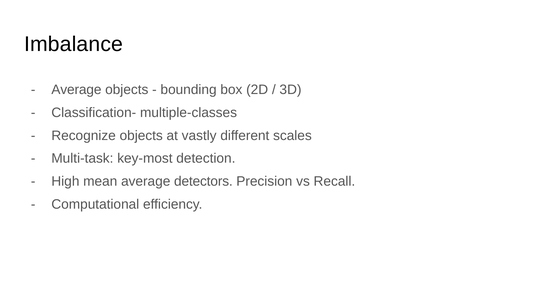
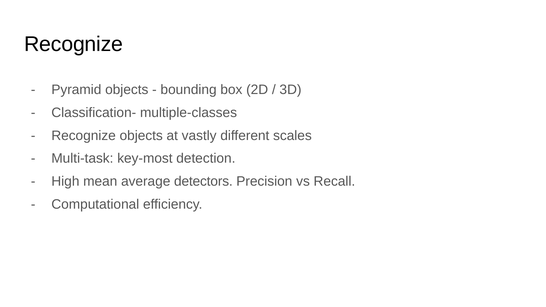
Imbalance: Imbalance -> Recognize (74, 44)
Average: Average -> Pyramid (76, 90)
